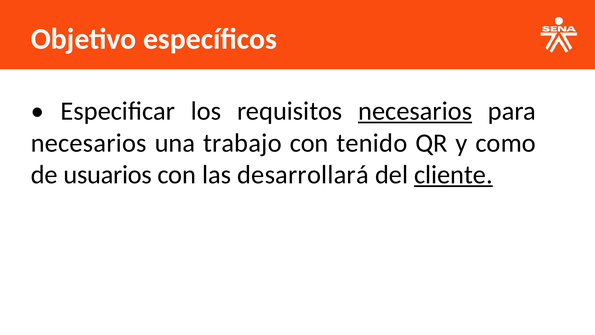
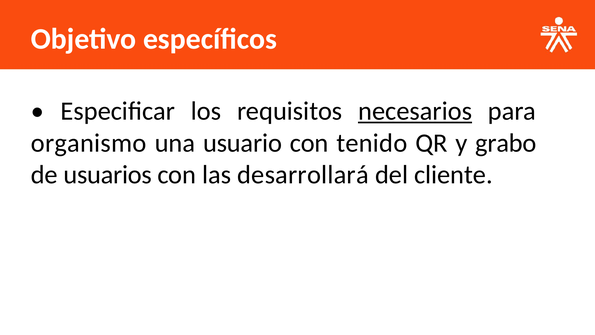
necesarios: necesarios -> organismo (89, 143)
trabajo: trabajo -> usuario (243, 143)
como: como -> grabo (506, 143)
cliente underline: present -> none (453, 175)
